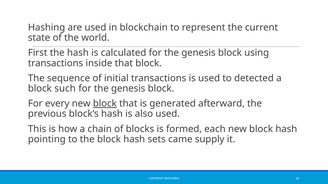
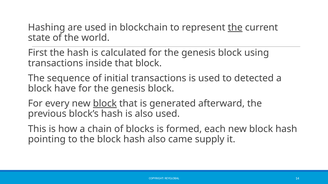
the underline: none -> present (235, 28)
such: such -> have (65, 89)
hash sets: sets -> also (157, 140)
